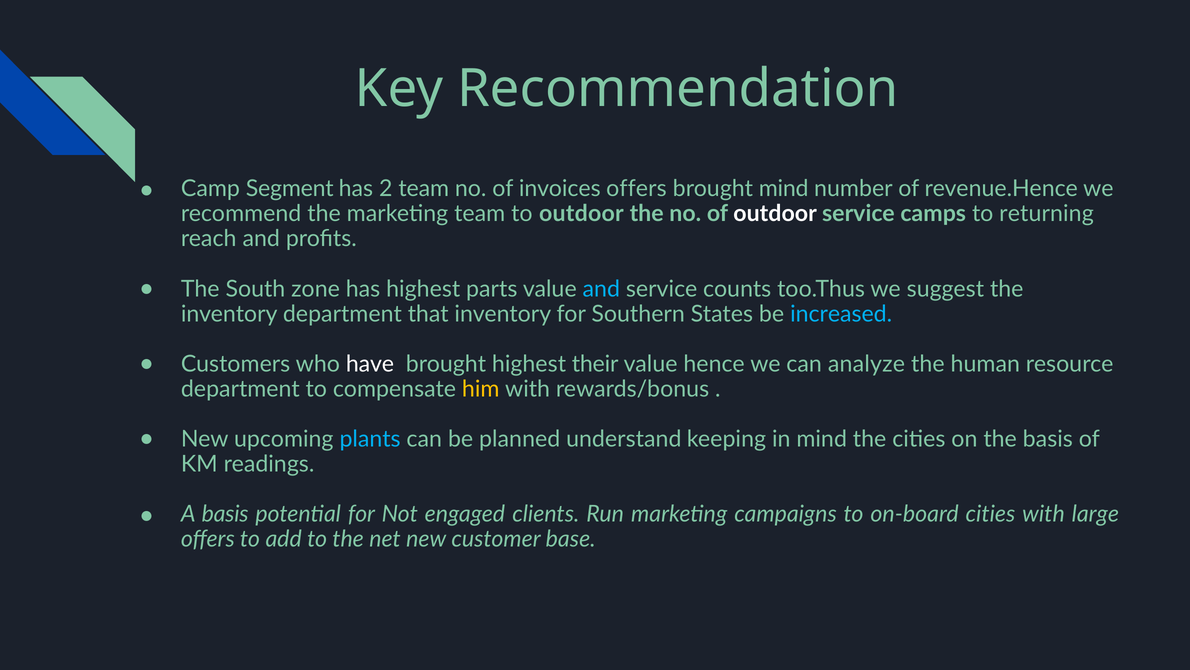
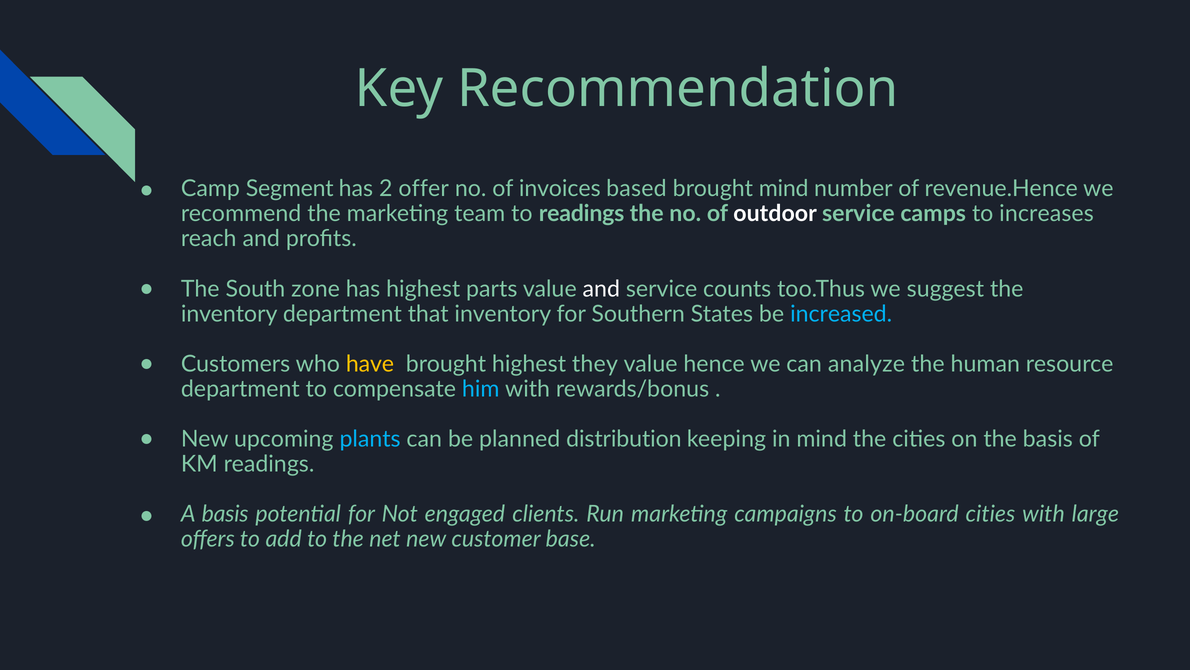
2 team: team -> offer (424, 189)
invoices offers: offers -> based (636, 189)
to outdoor: outdoor -> readings (582, 214)
returning: returning -> increases (1047, 214)
and colour: light blue -> white (601, 289)
have colour: white -> yellow (370, 364)
their: their -> they (595, 364)
him colour: yellow -> light blue (481, 389)
understand: understand -> distribution (624, 439)
